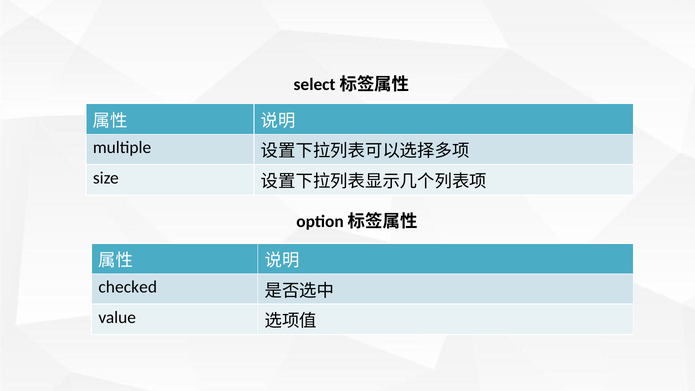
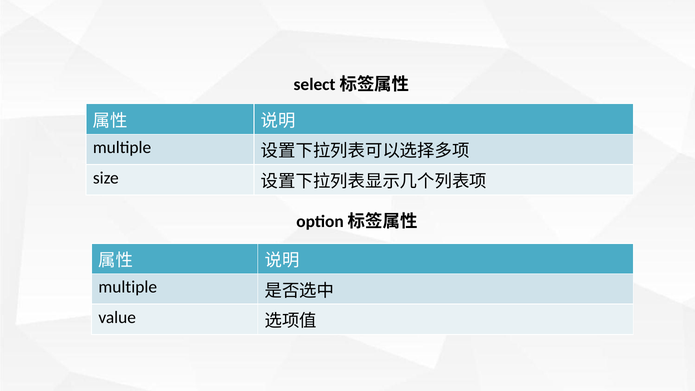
checked: checked -> multiple (128, 287)
